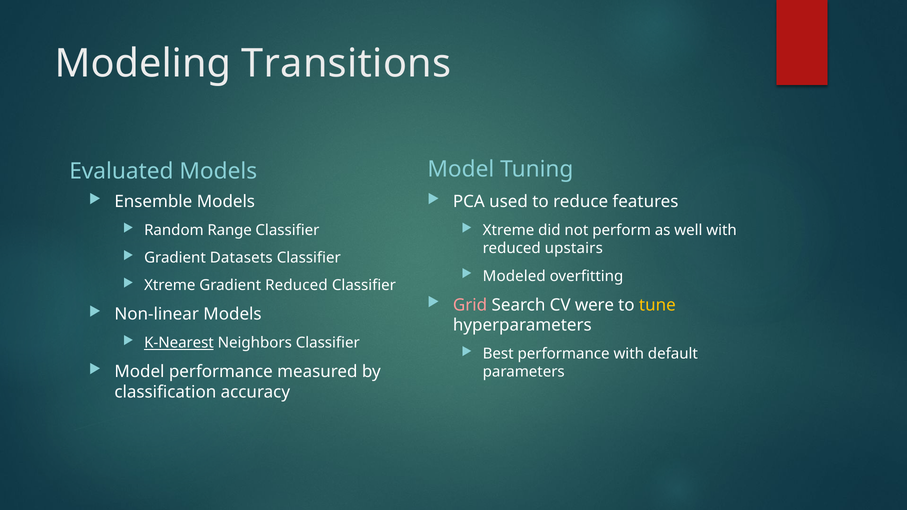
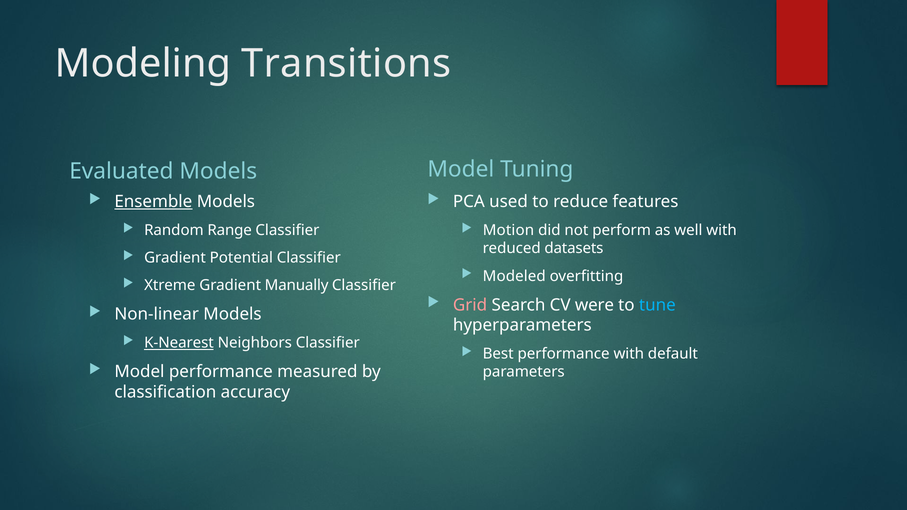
Ensemble underline: none -> present (153, 202)
Xtreme: Xtreme -> Motion (508, 230)
upstairs: upstairs -> datasets (574, 249)
Datasets: Datasets -> Potential (241, 258)
Gradient Reduced: Reduced -> Manually (297, 286)
tune colour: yellow -> light blue (657, 305)
